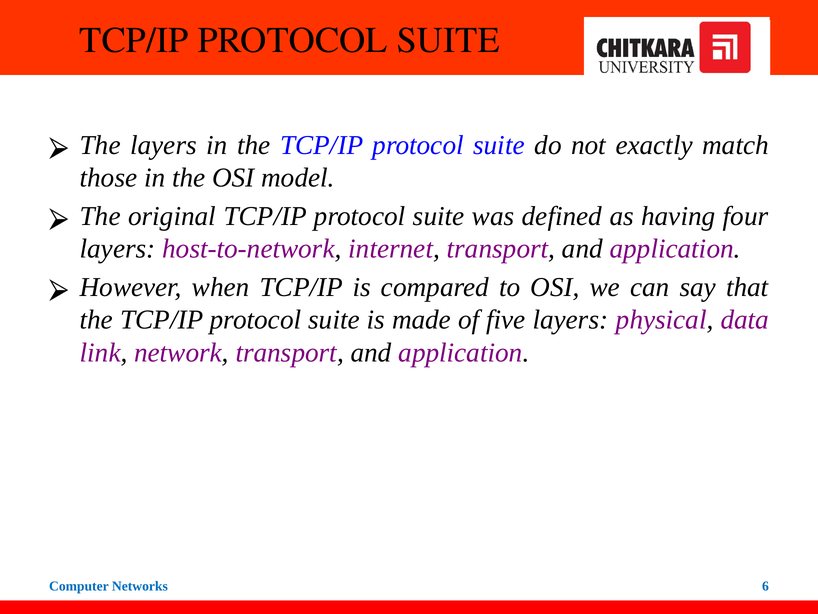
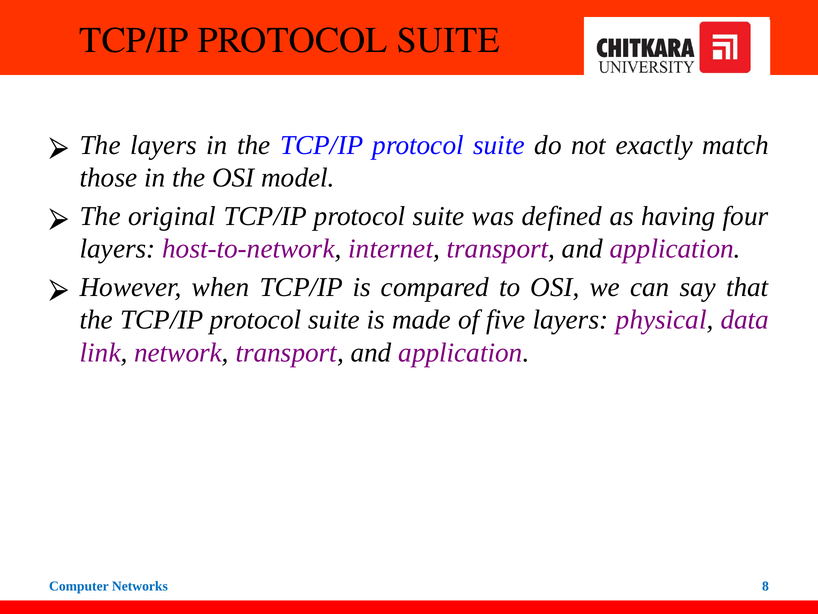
6: 6 -> 8 (765, 586)
